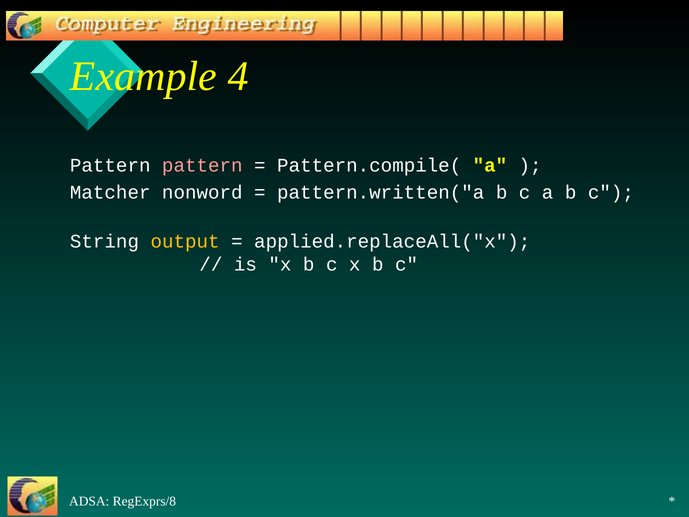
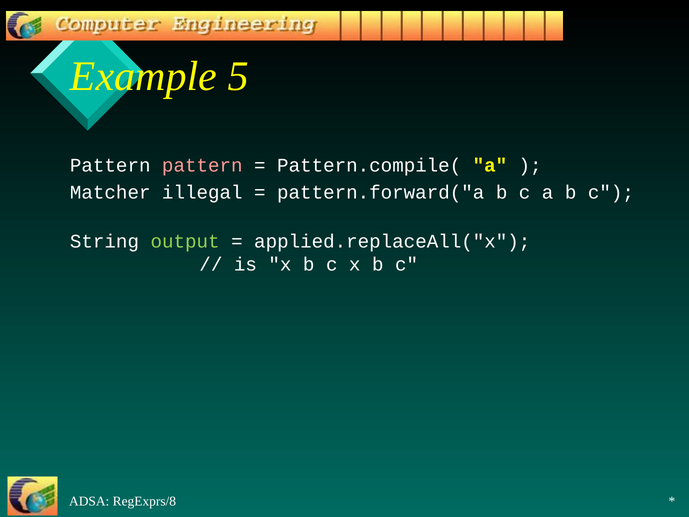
4: 4 -> 5 (238, 76)
nonword: nonword -> illegal (202, 192)
pattern.written("a: pattern.written("a -> pattern.forward("a (381, 192)
output colour: yellow -> light green (185, 241)
